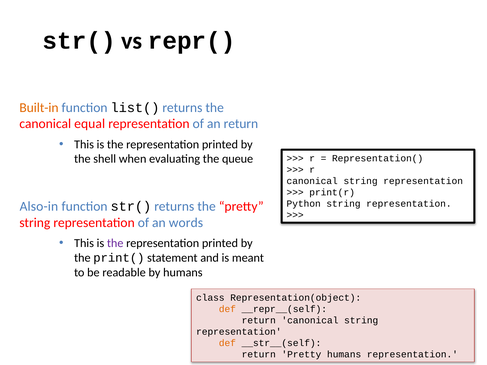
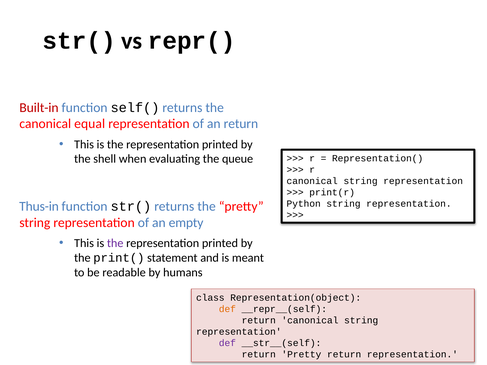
Built-in colour: orange -> red (39, 108)
list(: list( -> self( (135, 108)
Also-in: Also-in -> Thus-in (39, 206)
words: words -> empty (186, 223)
def colour: orange -> purple (227, 343)
Pretty humans: humans -> return (344, 355)
